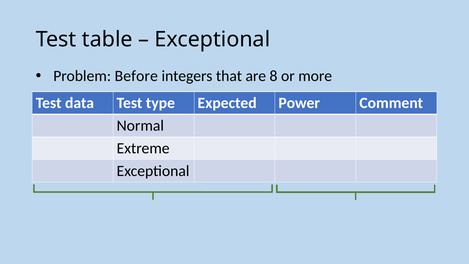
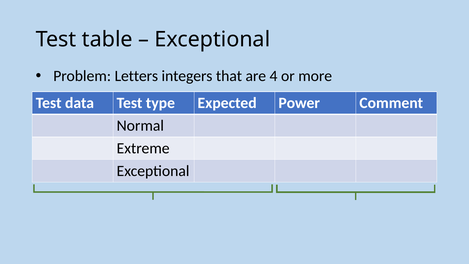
Before: Before -> Letters (136, 76)
8: 8 -> 4 (274, 76)
